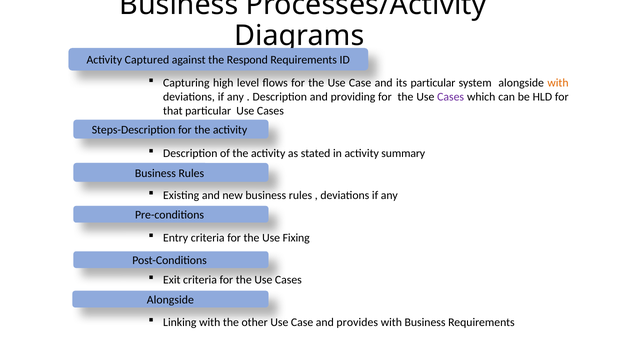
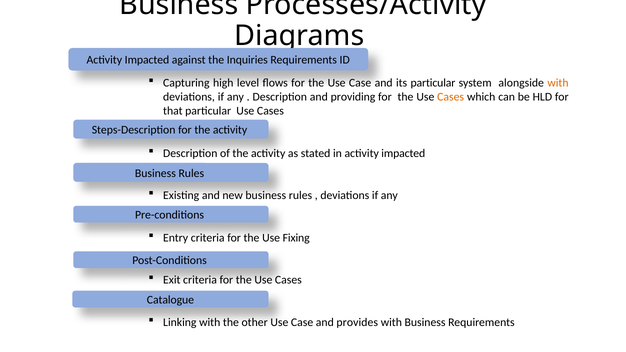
Captured: Captured -> Impacted (147, 60)
Respond: Respond -> Inquiries (247, 60)
Cases colour: purple -> orange (451, 97)
in activity summary: summary -> impacted (403, 153)
Alongside: Alongside -> Catalogue (170, 300)
